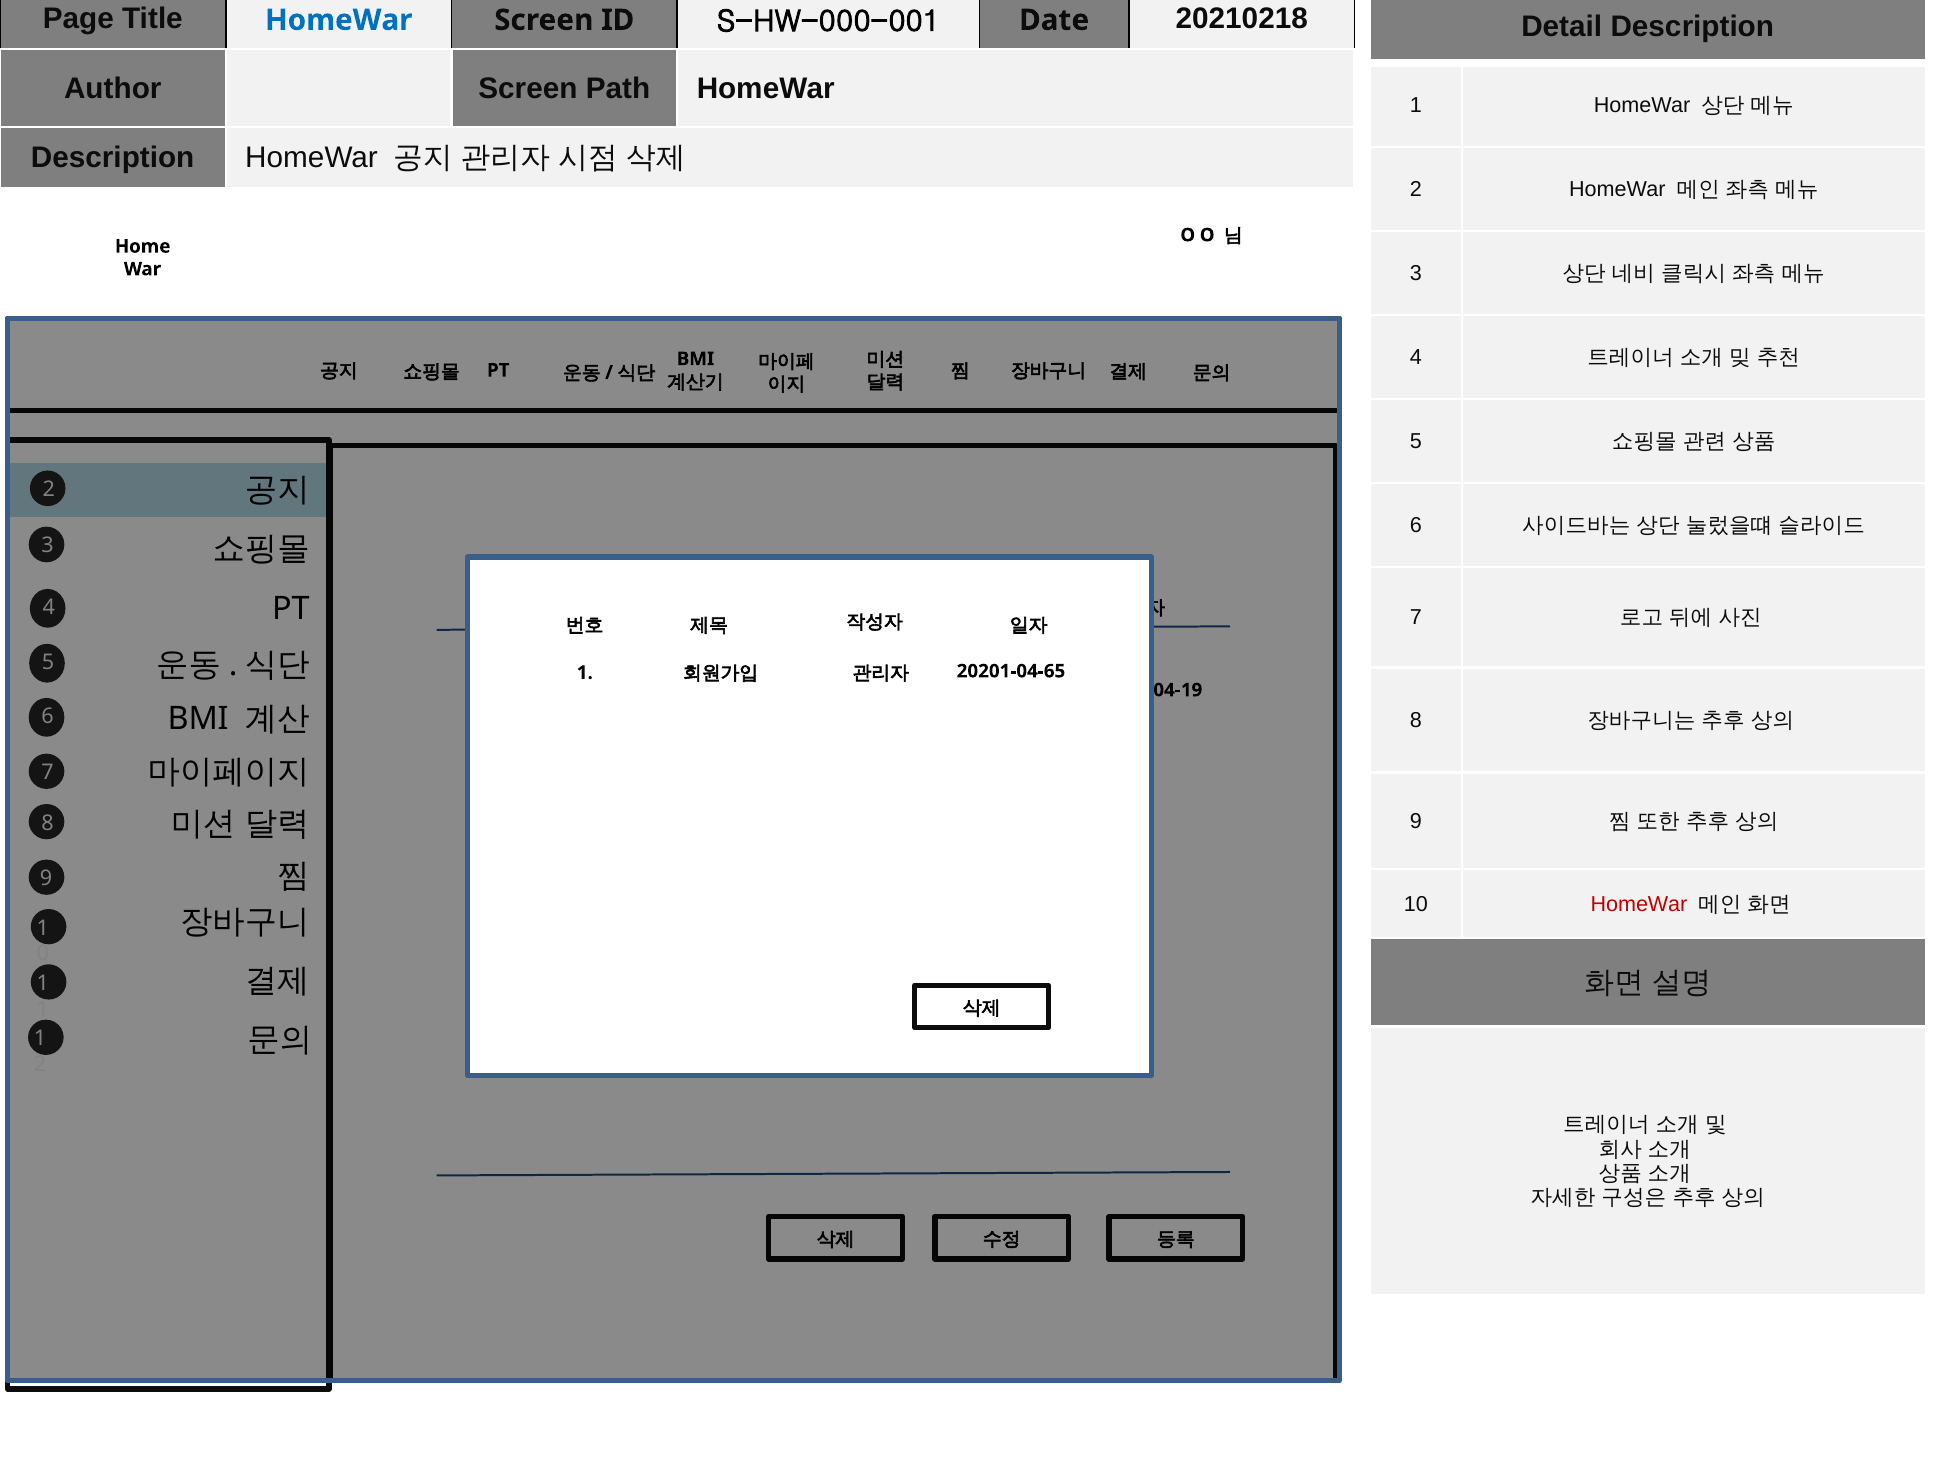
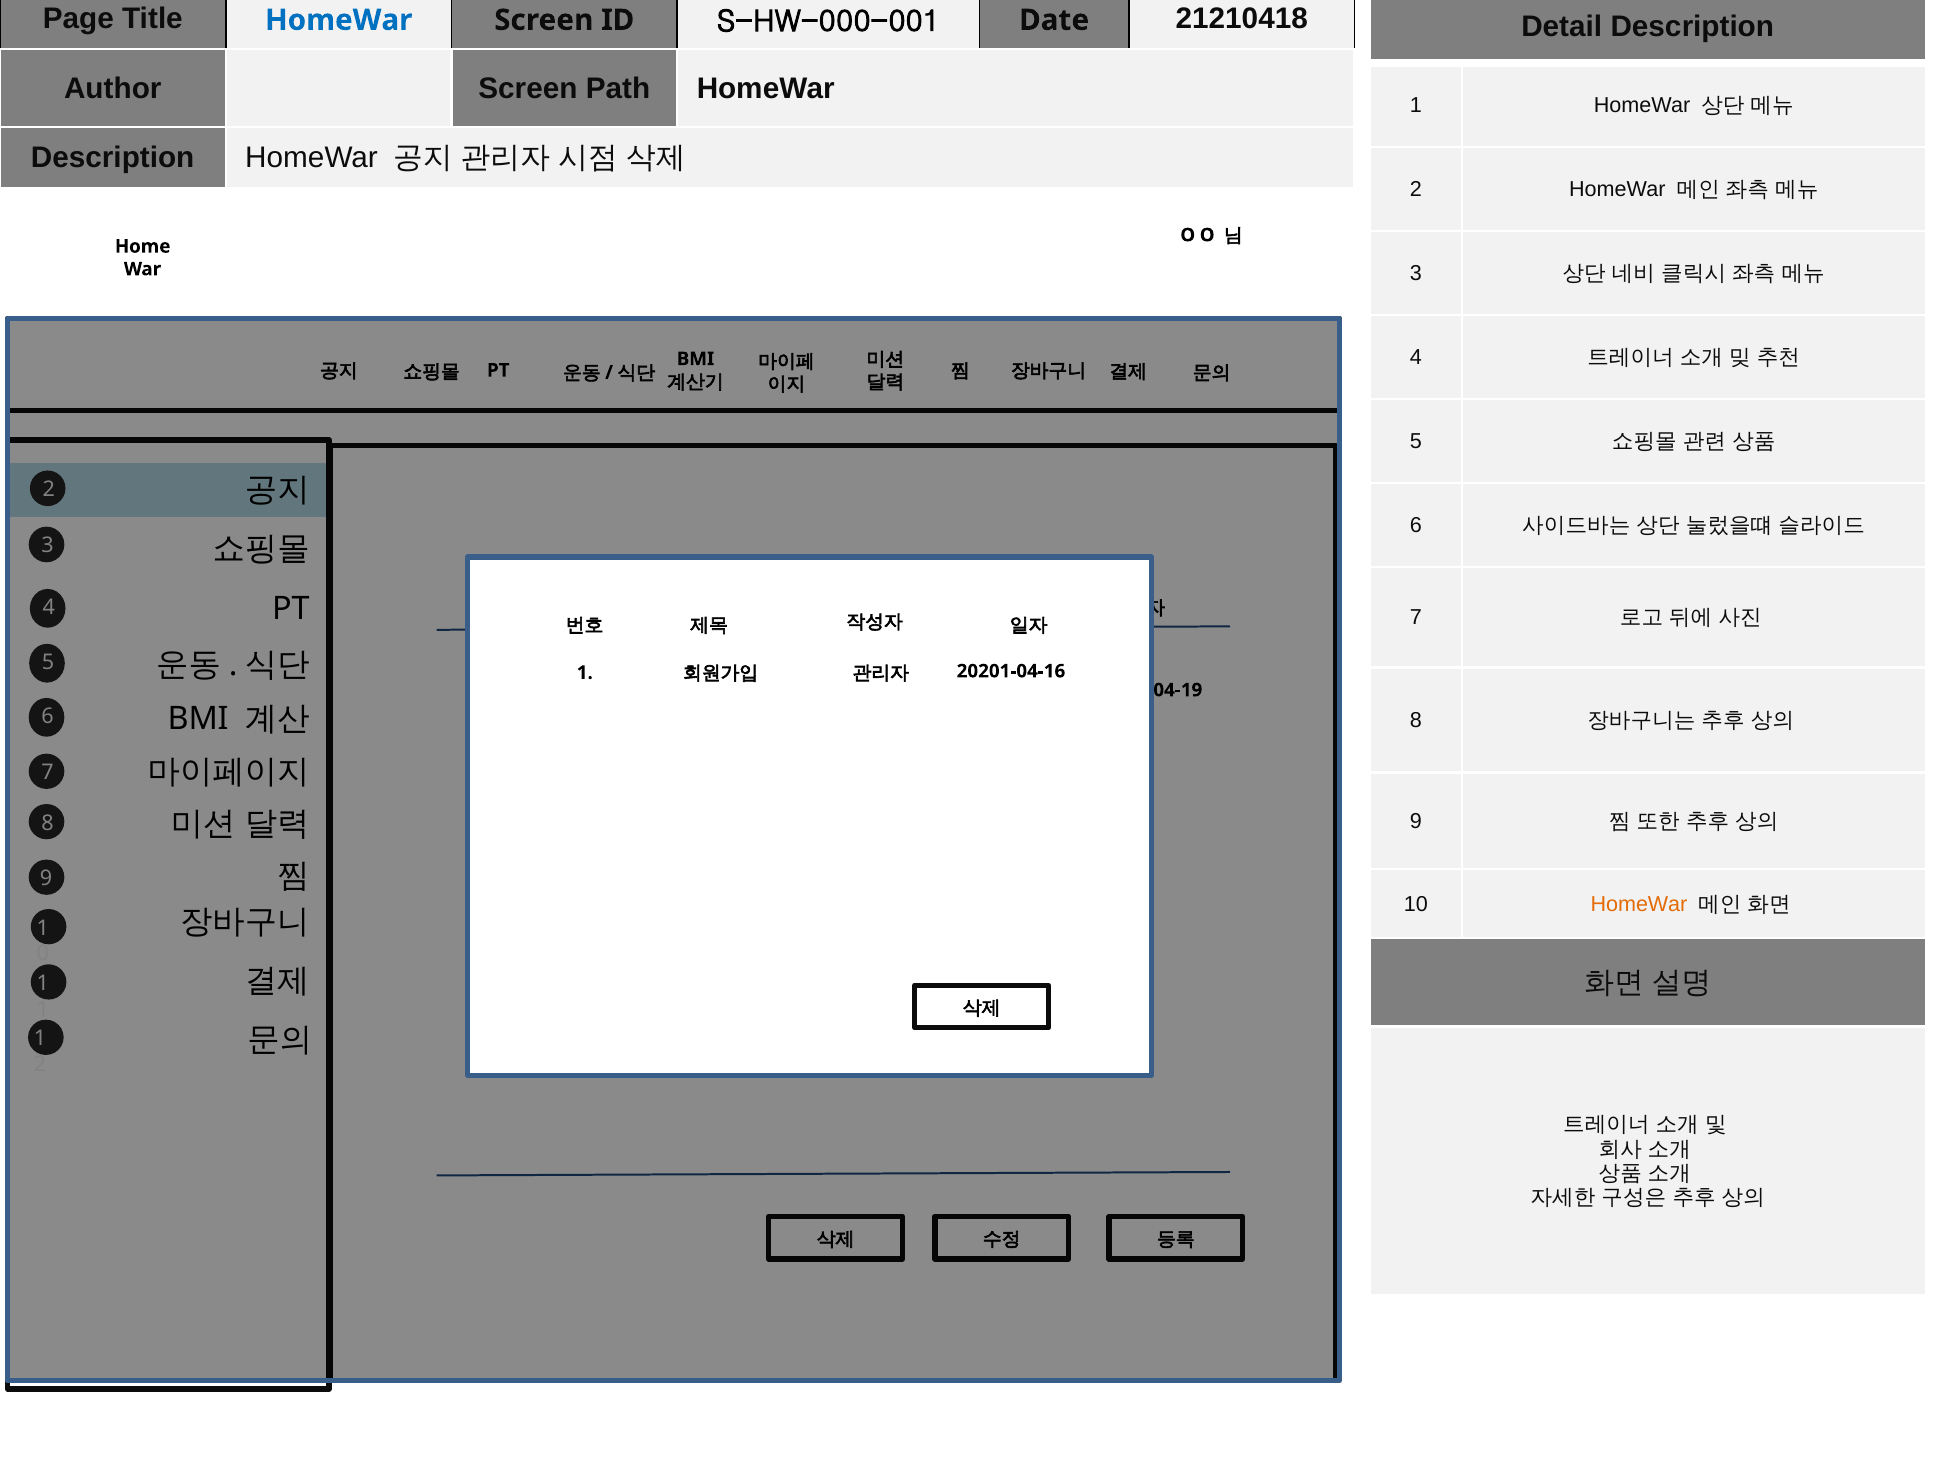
20210218: 20210218 -> 21210418 (1242, 19)
20201-04-65: 20201-04-65 -> 20201-04-16 (1011, 671)
HomeWar colour: red -> orange (1639, 904)
